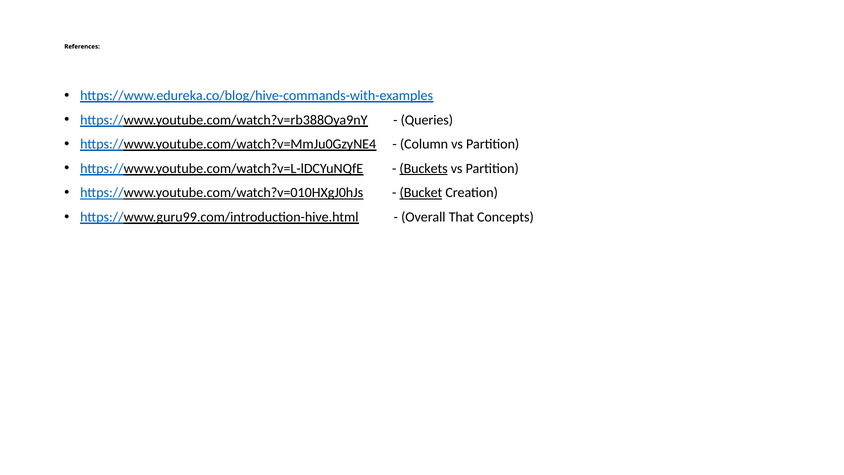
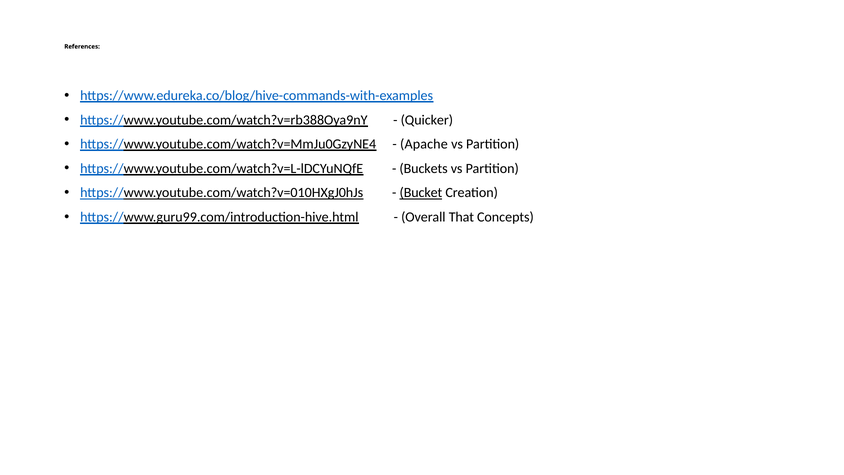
Queries: Queries -> Quicker (427, 120)
Column: Column -> Apache (424, 144)
Buckets underline: present -> none (424, 168)
